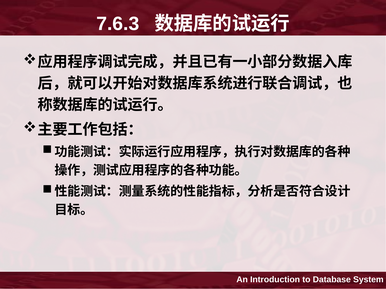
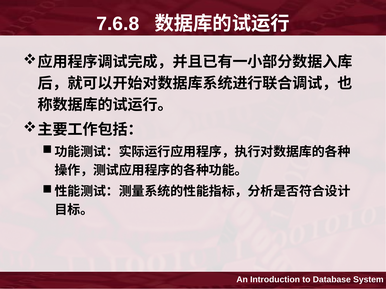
7.6.3: 7.6.3 -> 7.6.8 (118, 24)
